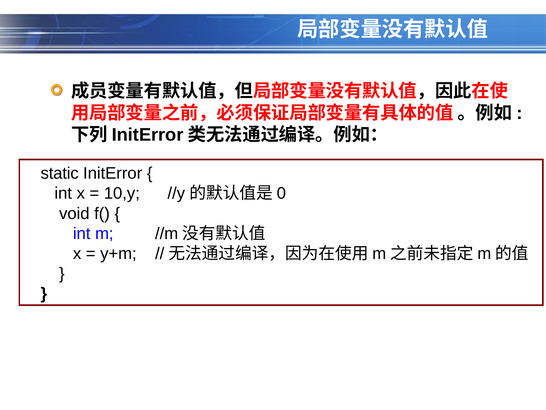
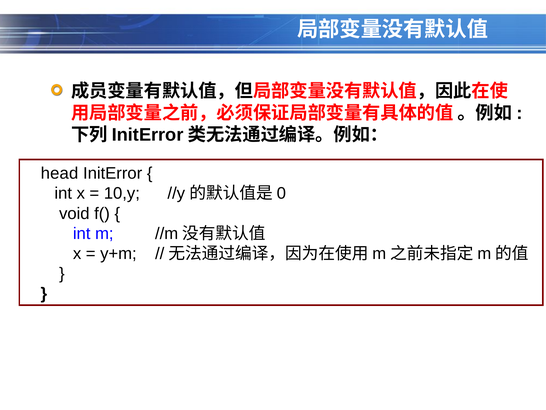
static: static -> head (59, 173)
